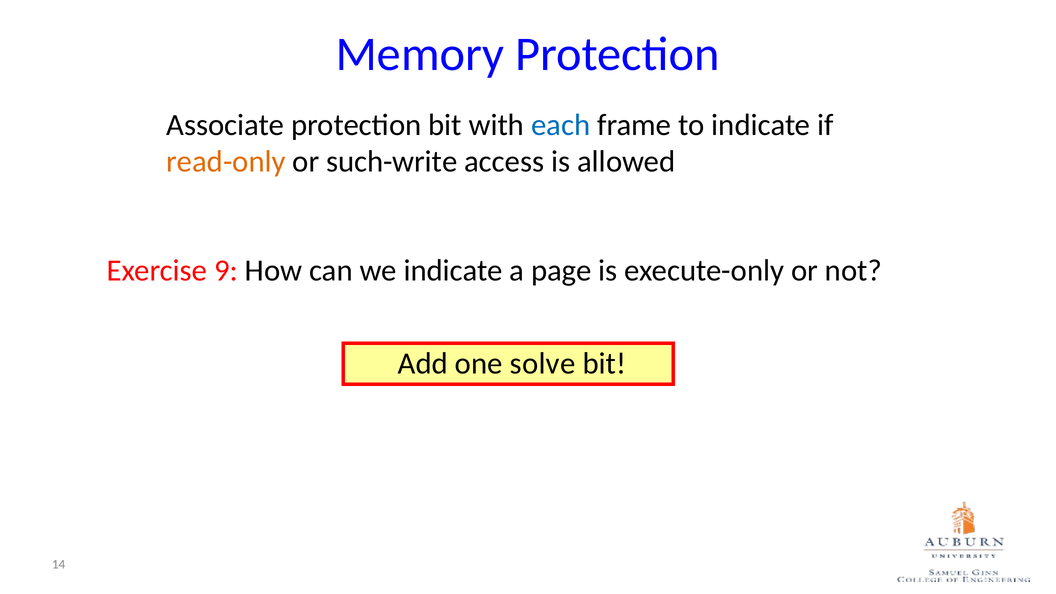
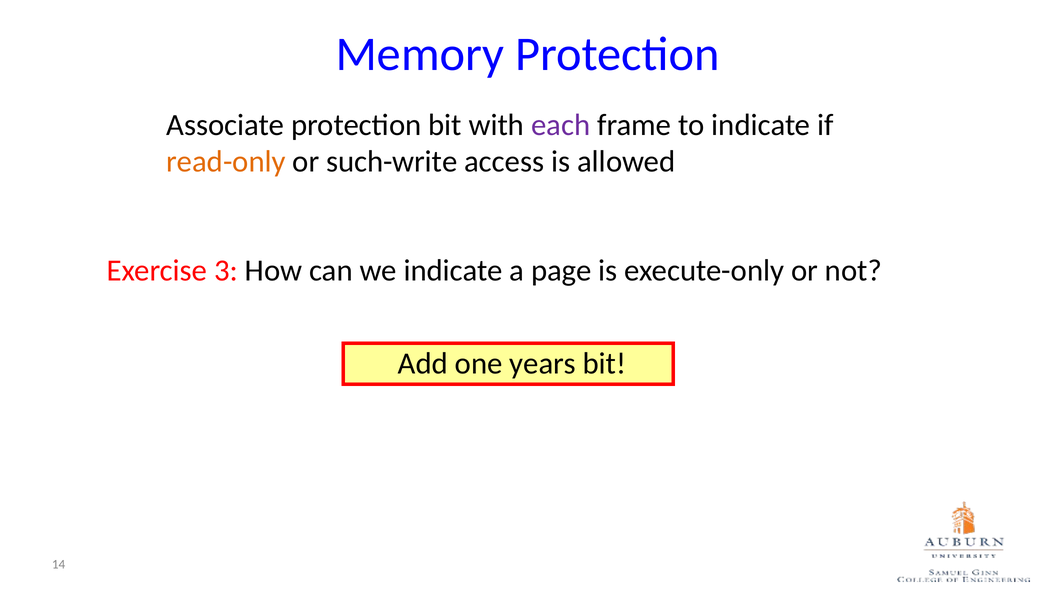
each colour: blue -> purple (561, 125)
9: 9 -> 3 (226, 271)
solve: solve -> years (543, 364)
